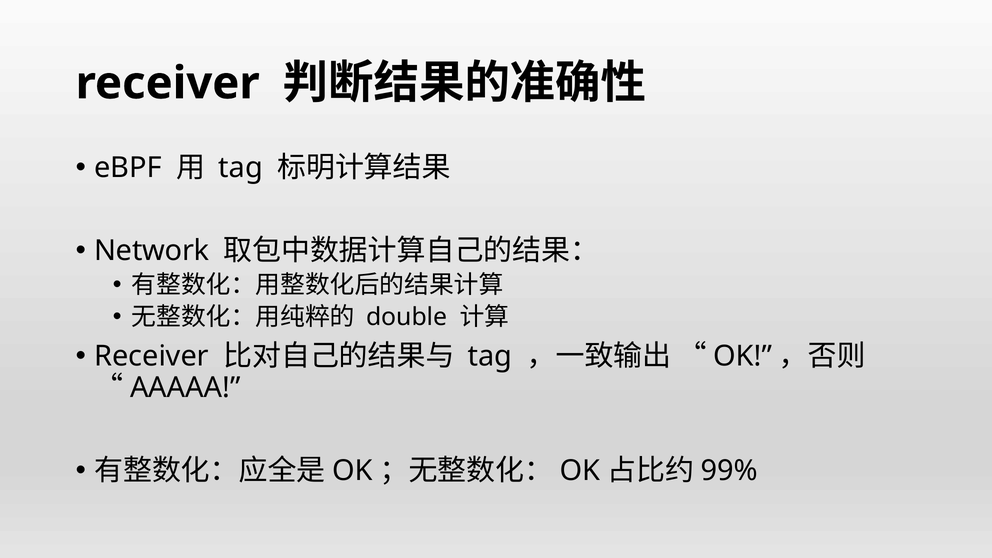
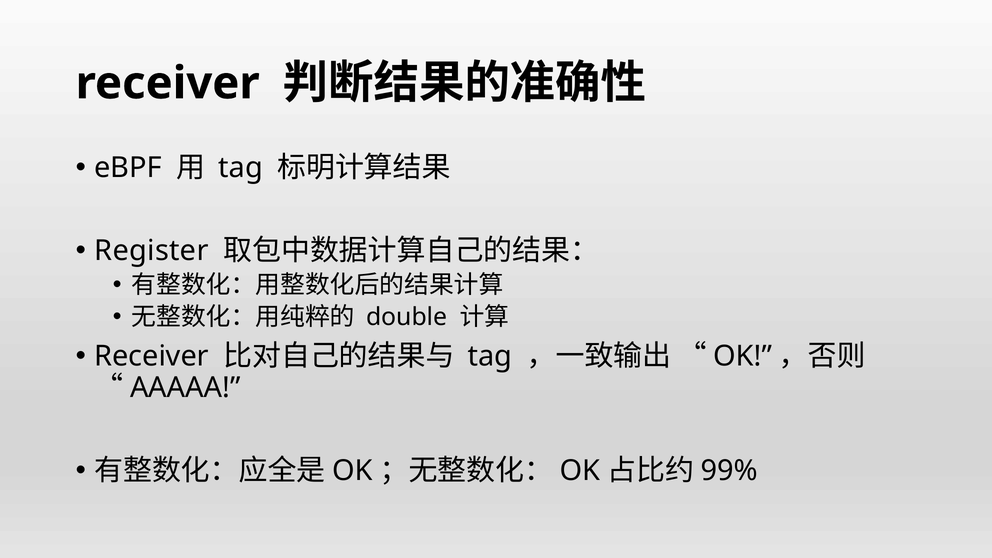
Network: Network -> Register (151, 251)
